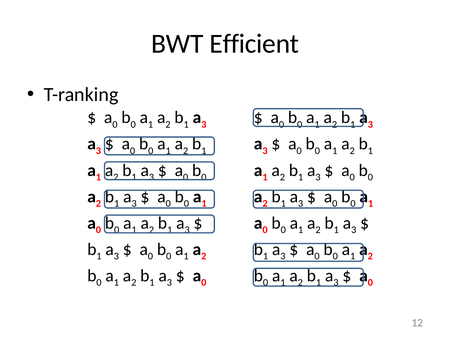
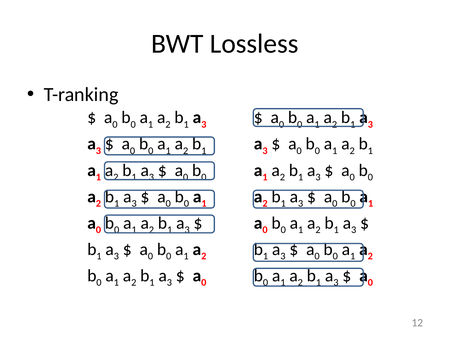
Efficient: Efficient -> Lossless (254, 44)
